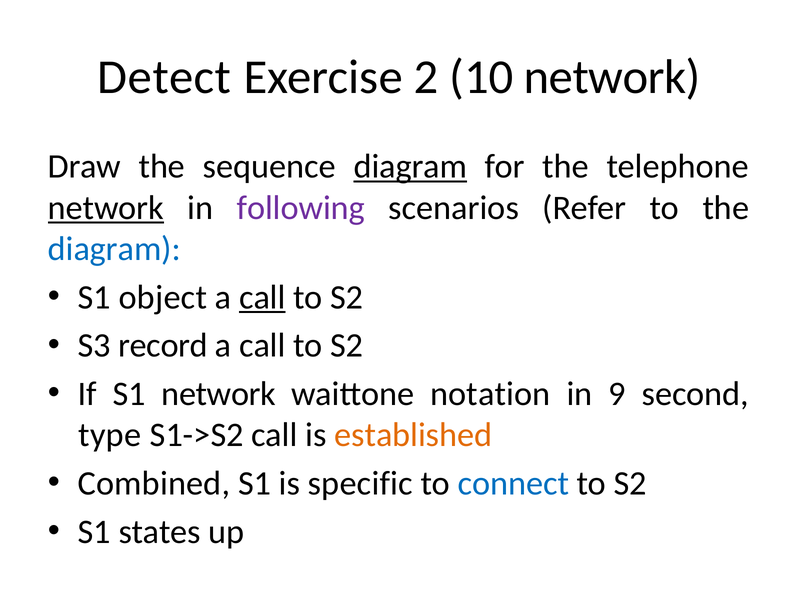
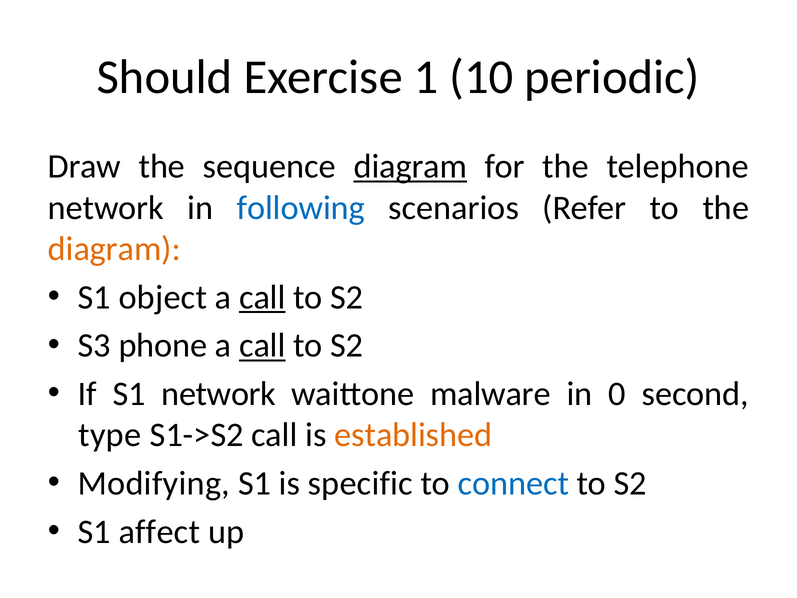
Detect: Detect -> Should (165, 77)
2: 2 -> 1 (426, 77)
10 network: network -> periodic (612, 77)
network underline: present -> none (106, 208)
following colour: purple -> blue (301, 208)
diagram colour: blue -> orange (114, 249)
record: record -> phone (163, 345)
call underline: none -> present (262, 345)
notation: notation -> malware (490, 394)
9: 9 -> 0 (617, 394)
Combined: Combined -> Modifying (154, 483)
states: states -> affect (159, 532)
